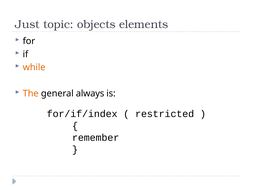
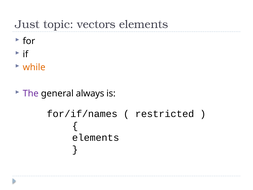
objects: objects -> vectors (96, 24)
The colour: orange -> purple (31, 93)
for/if/index: for/if/index -> for/if/names (82, 114)
remember: remember -> elements (96, 137)
